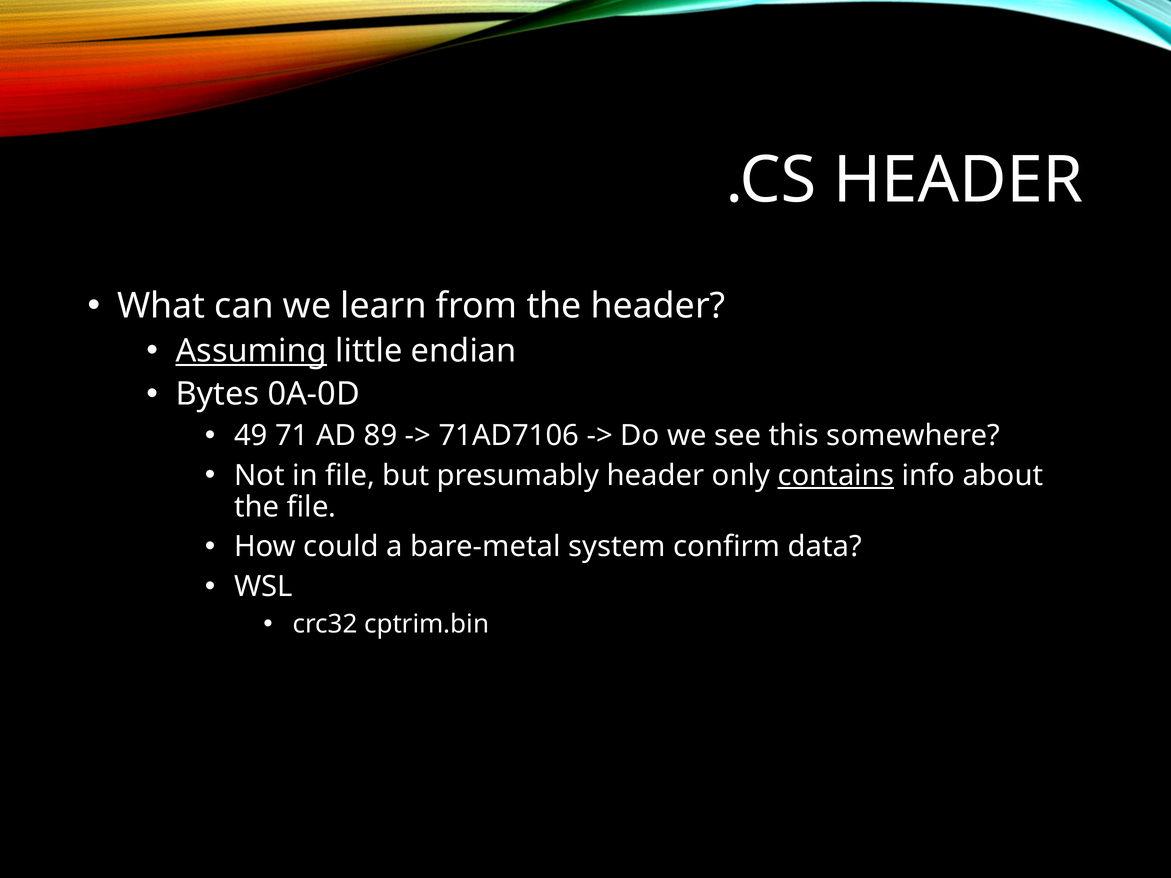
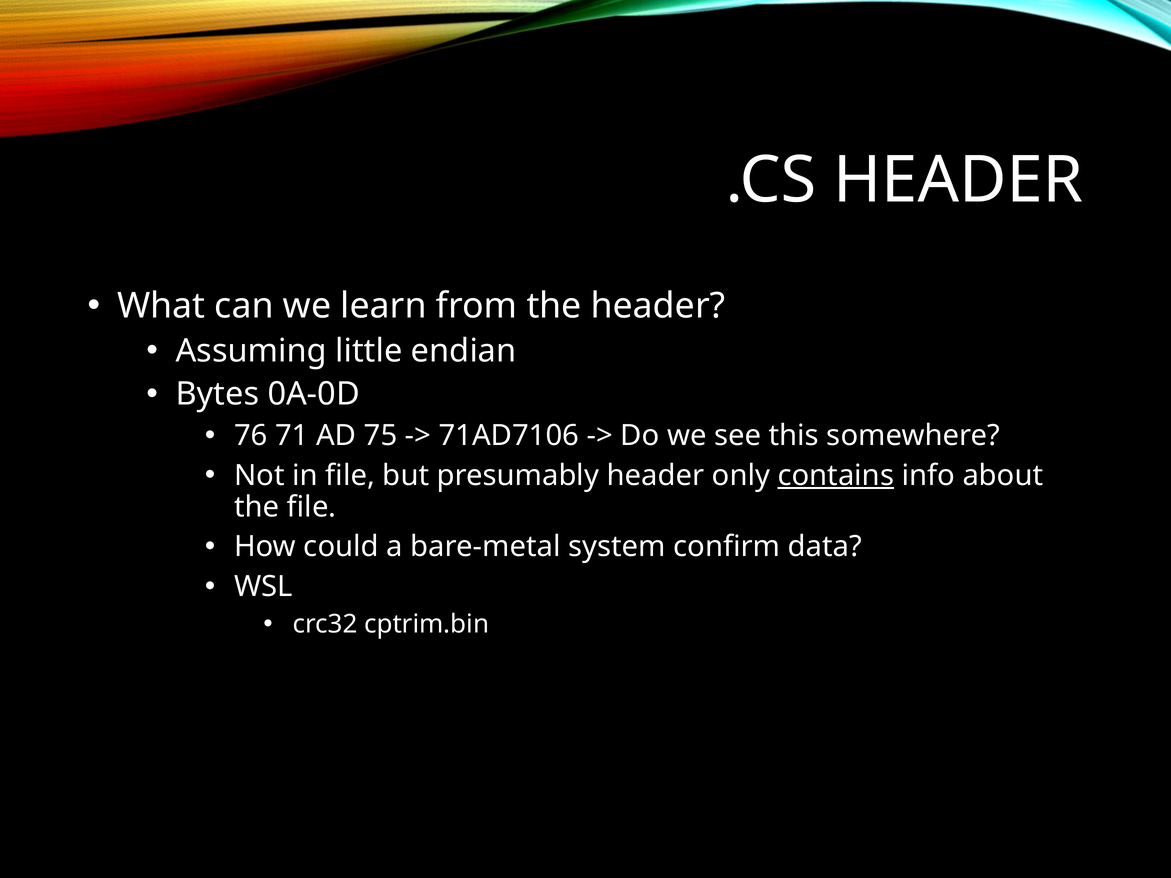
Assuming underline: present -> none (251, 351)
49: 49 -> 76 (251, 436)
89: 89 -> 75 (381, 436)
